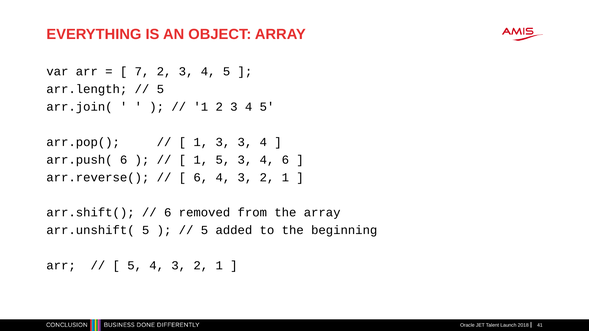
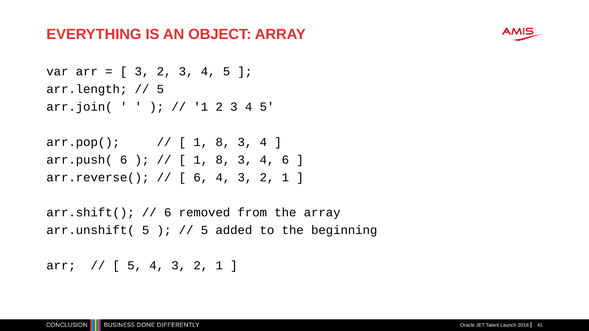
7: 7 -> 3 (142, 71)
3: 3 -> 8 (223, 142)
5: 5 -> 8 (223, 160)
